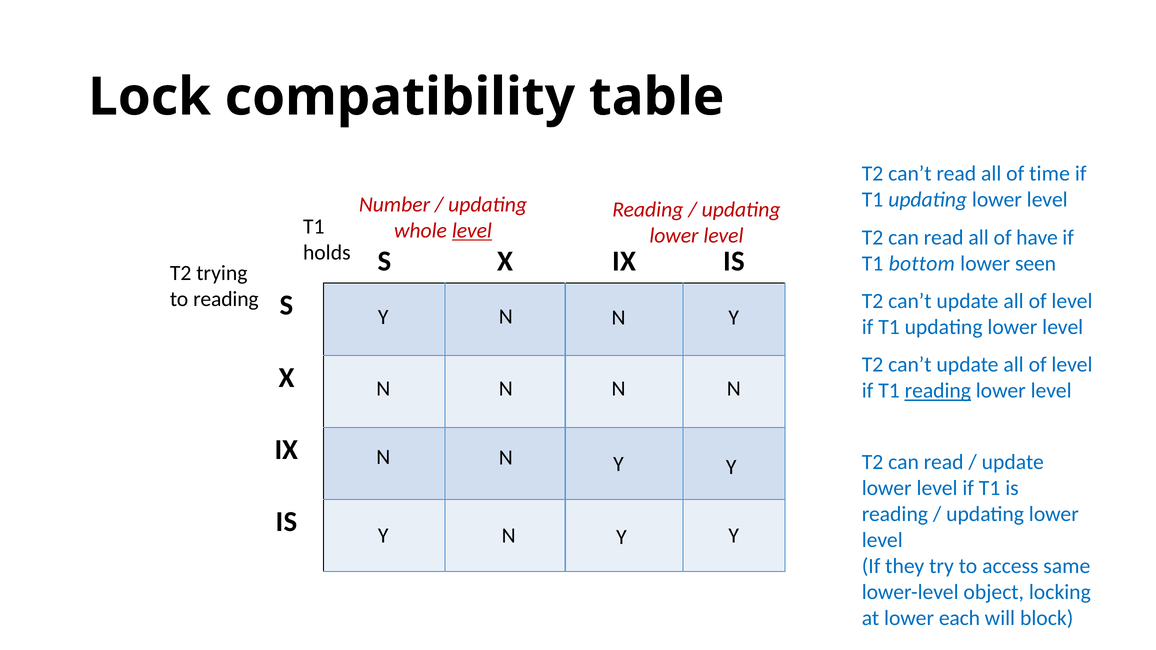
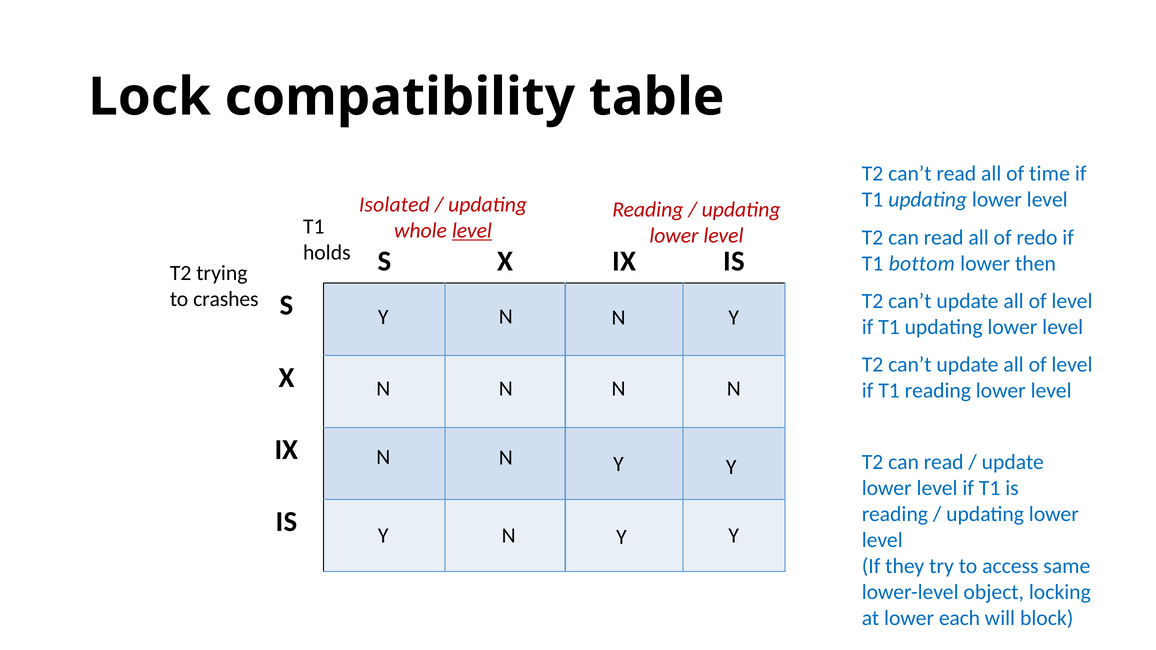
Number: Number -> Isolated (394, 205)
have: have -> redo (1037, 238)
seen: seen -> then (1035, 264)
to reading: reading -> crashes (226, 299)
reading underline: present -> none (938, 391)
